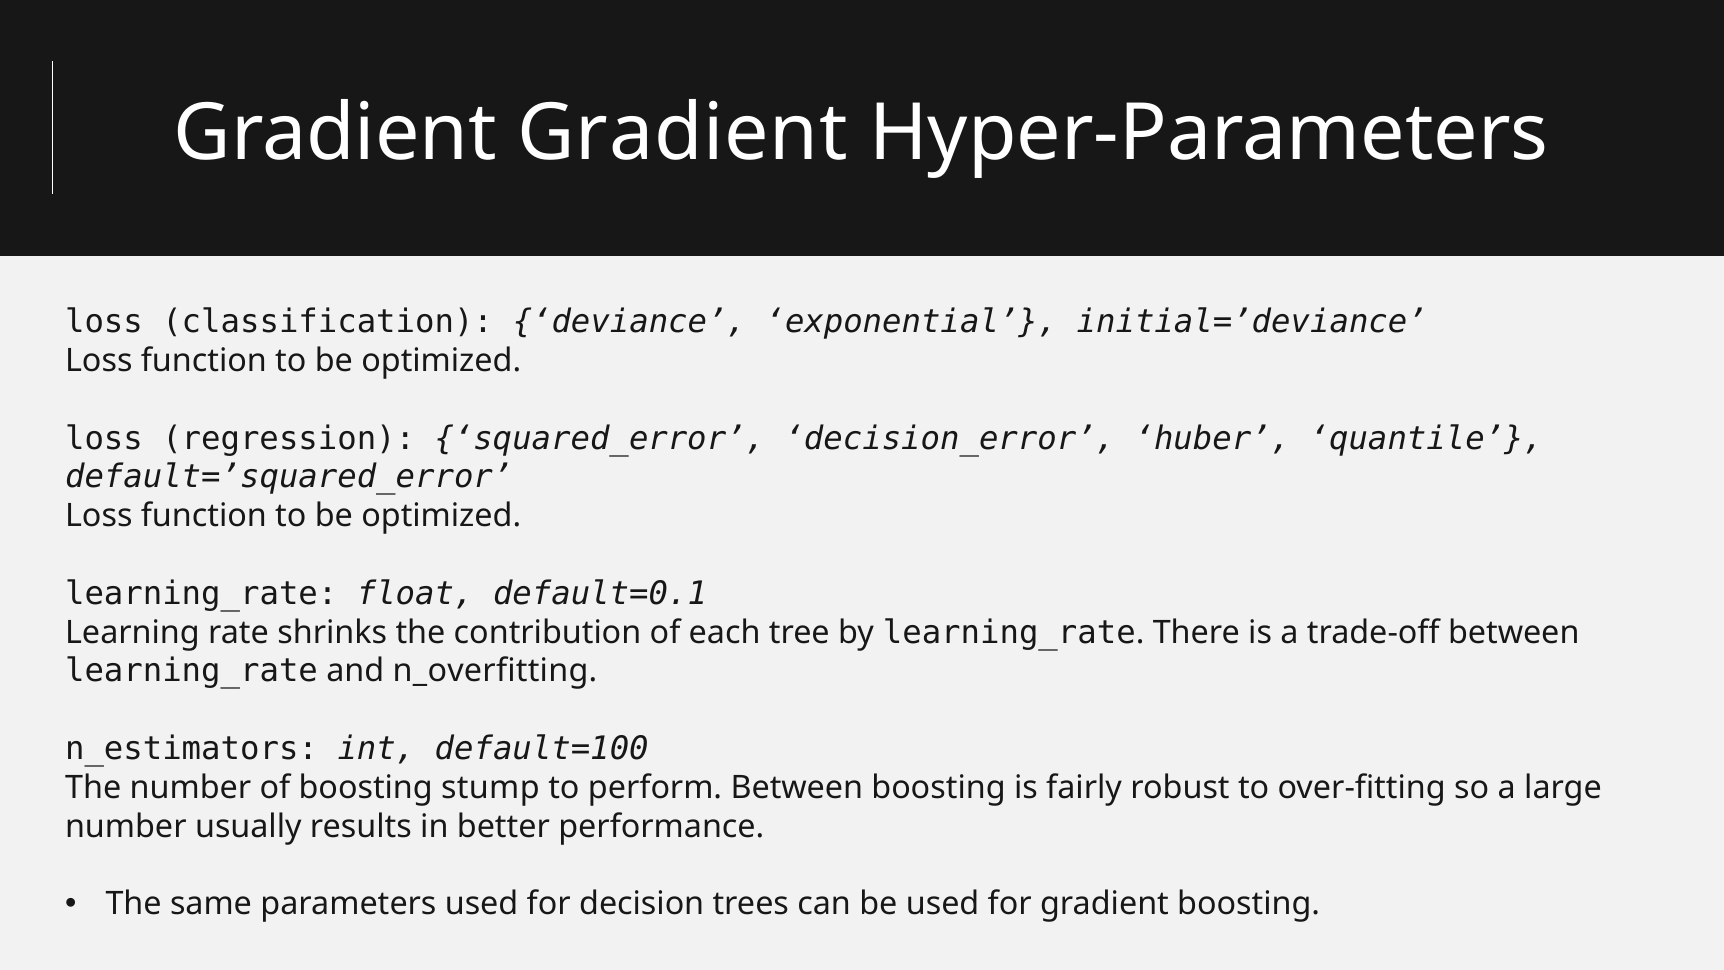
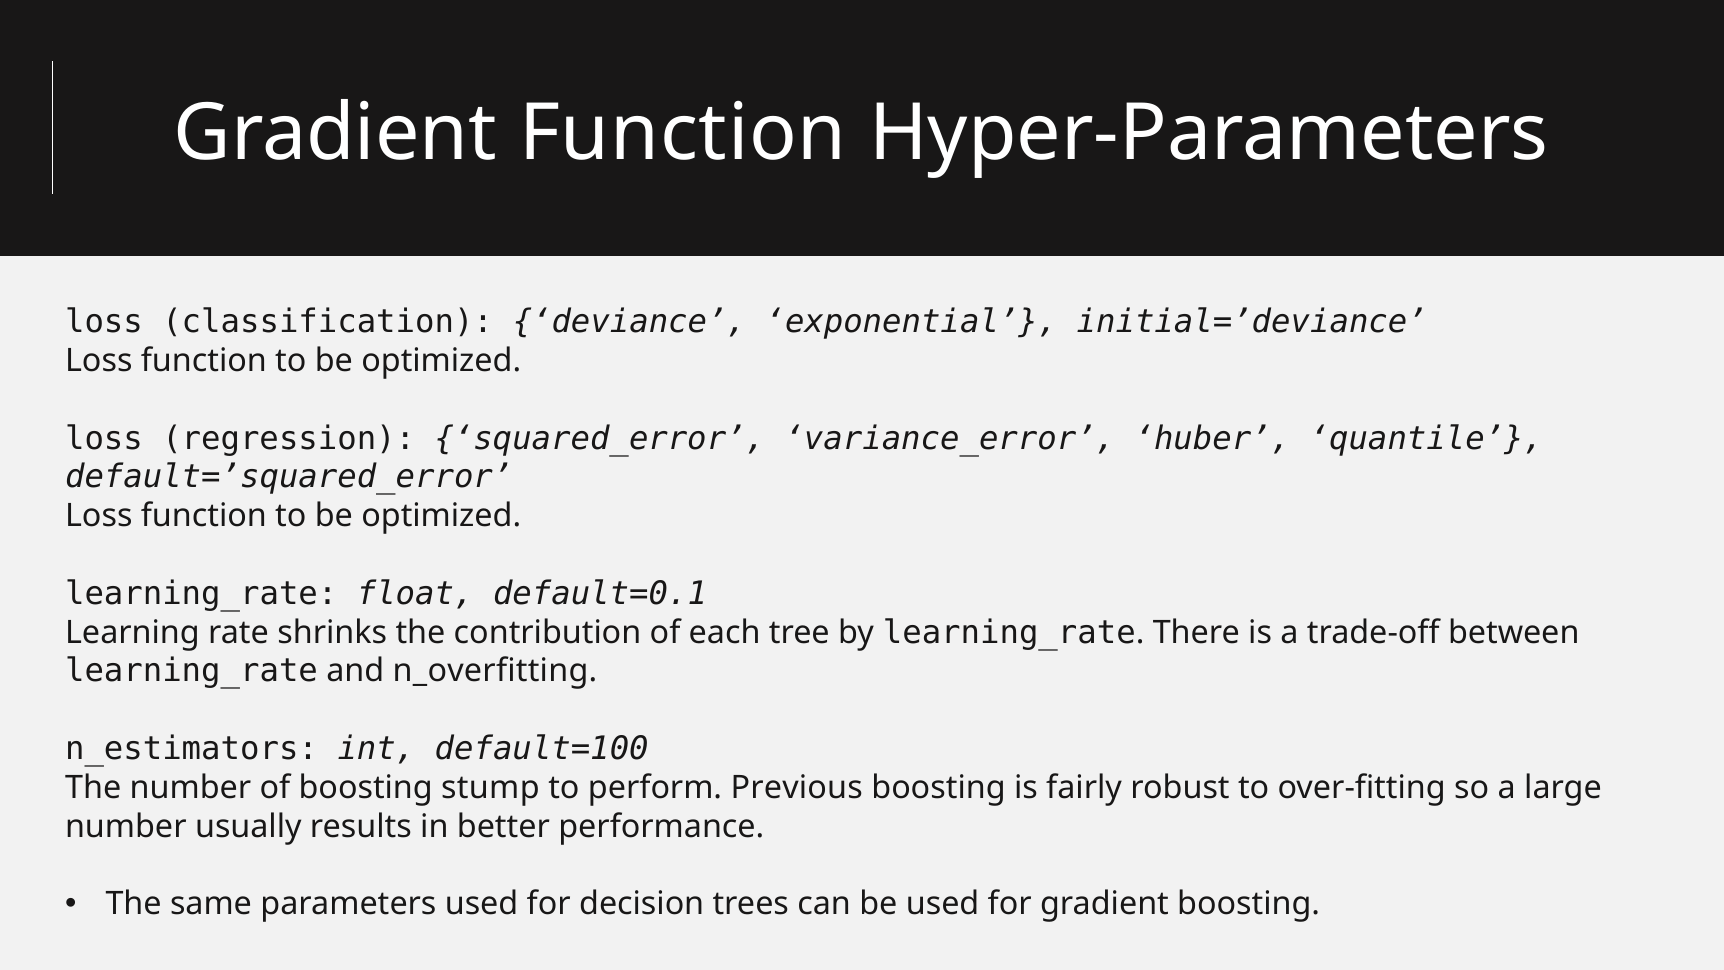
Gradient Gradient: Gradient -> Function (683, 133)
decision_error: decision_error -> variance_error (950, 438)
perform Between: Between -> Previous (797, 787)
